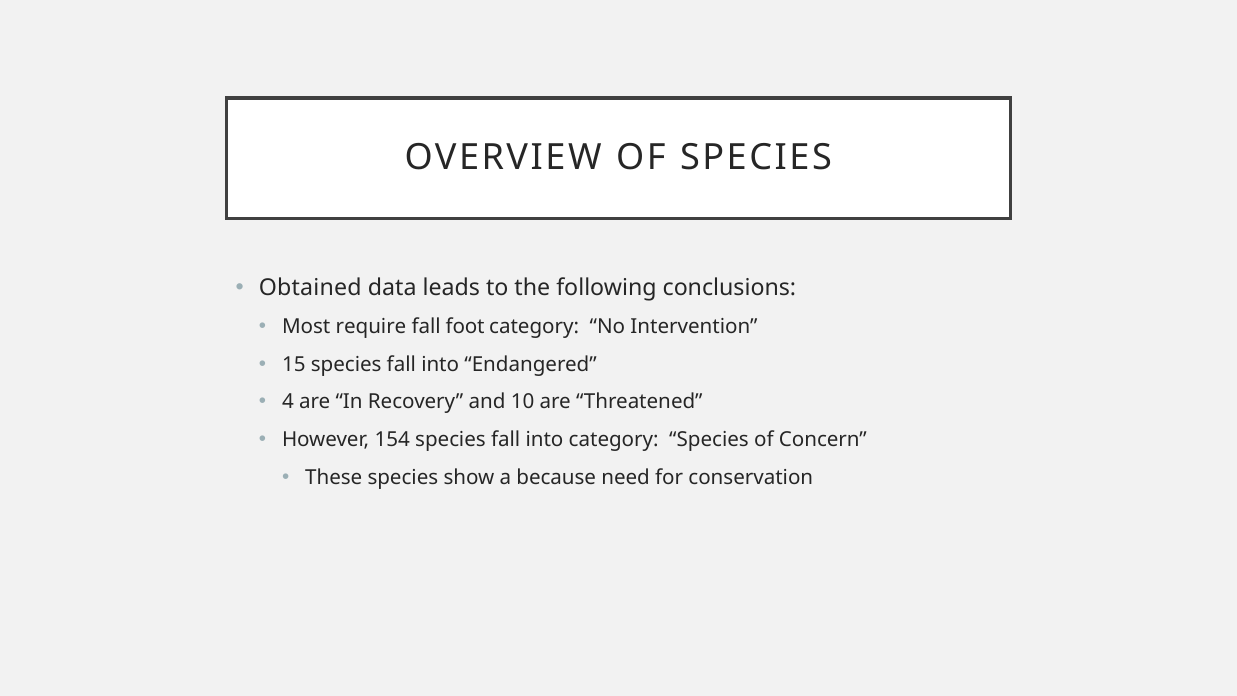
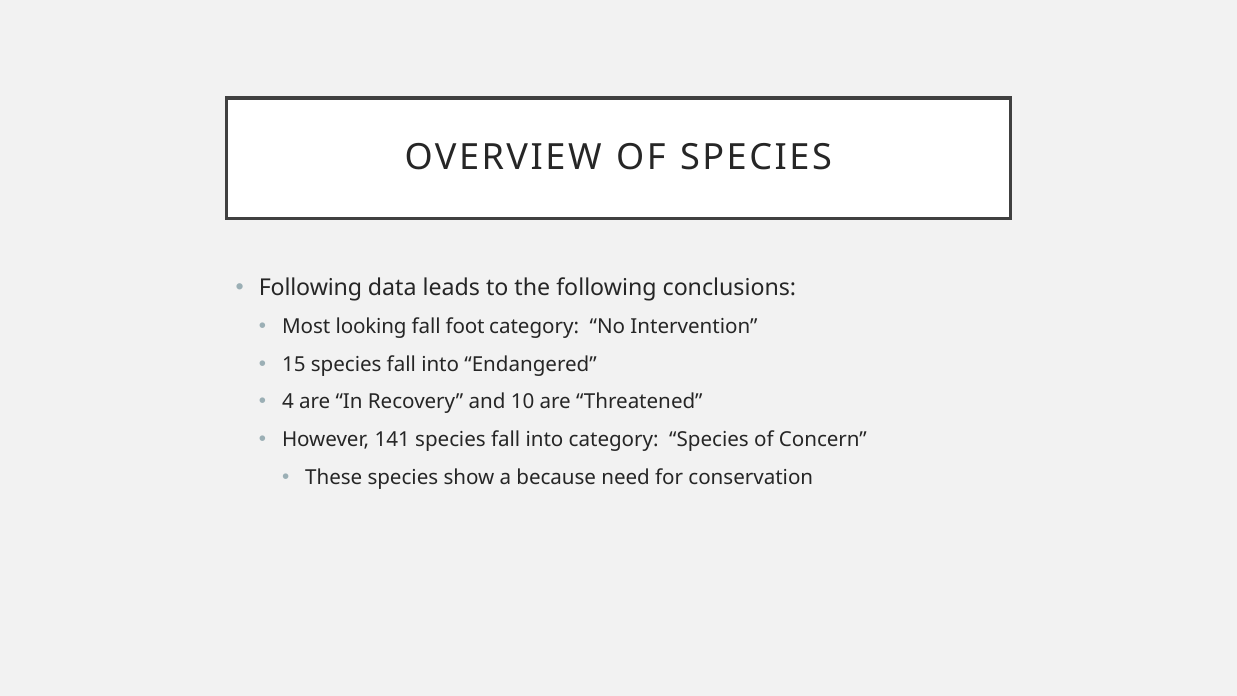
Obtained: Obtained -> Following (311, 288)
require: require -> looking (371, 327)
154: 154 -> 141 (392, 440)
